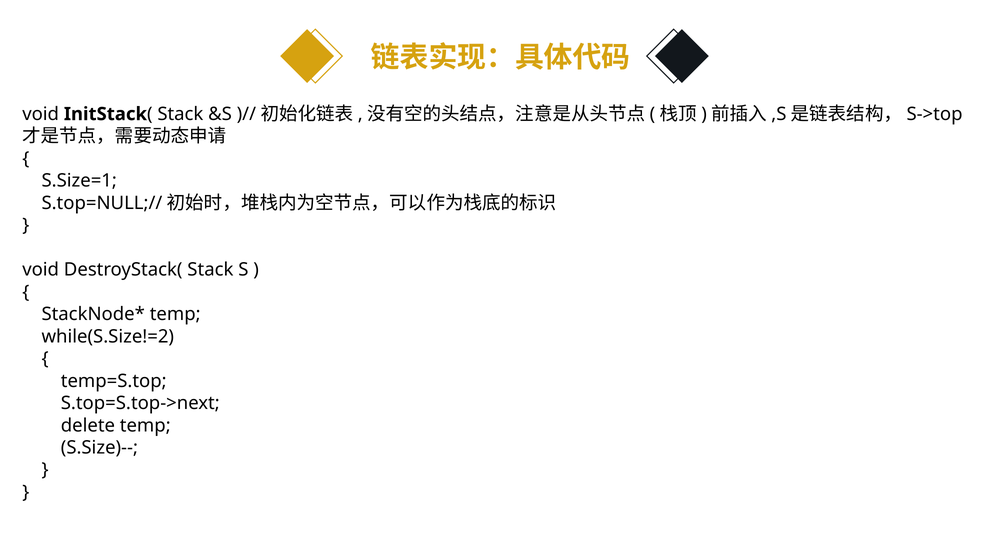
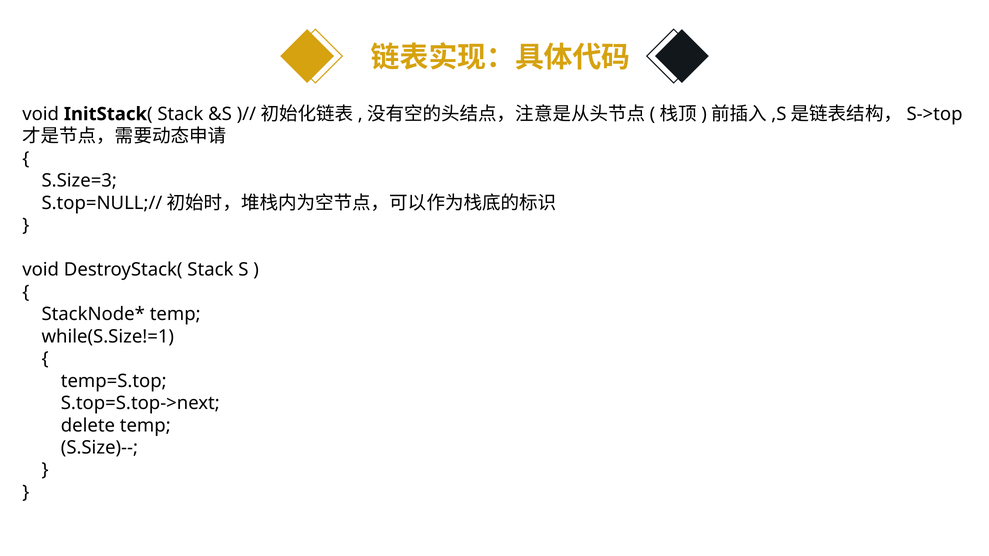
S.Size=1: S.Size=1 -> S.Size=3 (79, 181)
while(S.Size!=2: while(S.Size!=2 -> while(S.Size!=1 (108, 337)
